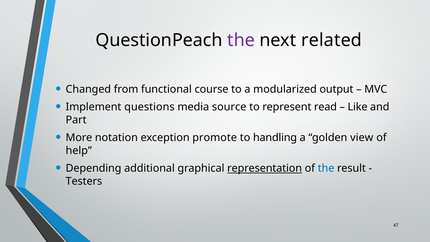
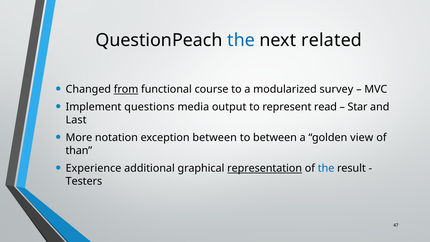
the colour: purple -> blue (241, 40)
from underline: none -> present (126, 89)
output: output -> survey (336, 89)
source: source -> output (229, 107)
Like: Like -> Star (358, 107)
Part: Part -> Last (76, 120)
exception promote: promote -> between (215, 138)
to handling: handling -> between (275, 138)
help: help -> than (79, 150)
Depending: Depending -> Experience (94, 168)
